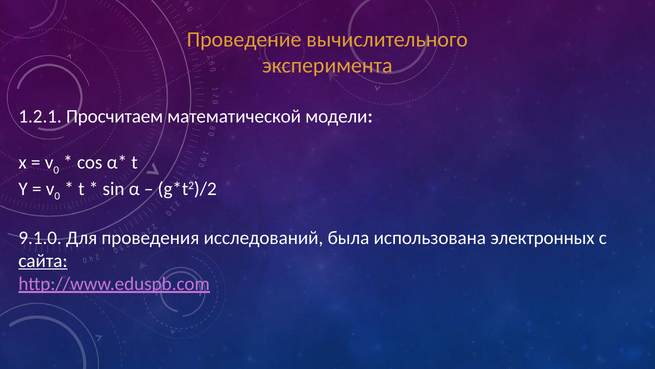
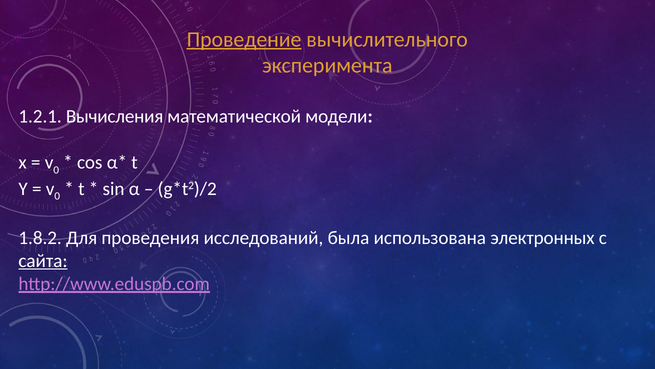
Проведение underline: none -> present (244, 39)
Просчитаем: Просчитаем -> Вычисления (115, 116)
9.1.0: 9.1.0 -> 1.8.2 (40, 237)
